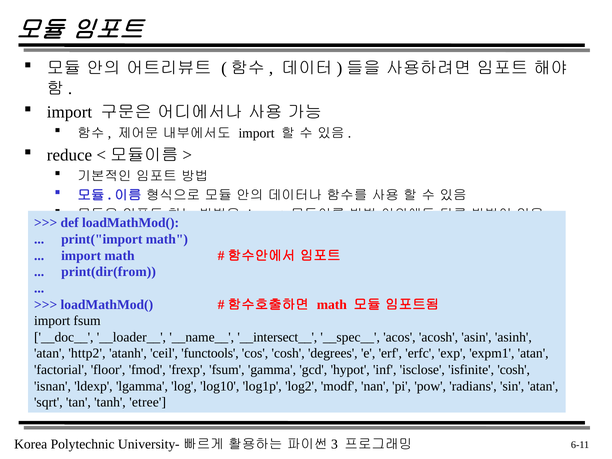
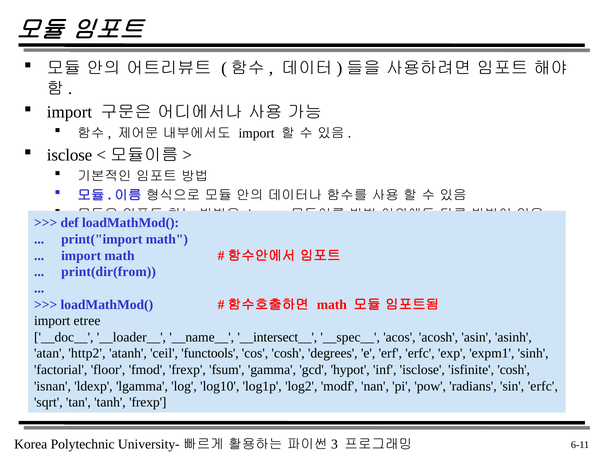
reduce: reduce -> isclose (70, 155)
import fsum: fsum -> etree (87, 321)
expm1 atan: atan -> sinh (533, 353)
sin atan: atan -> erfc (543, 386)
tanh etree: etree -> frexp (148, 402)
